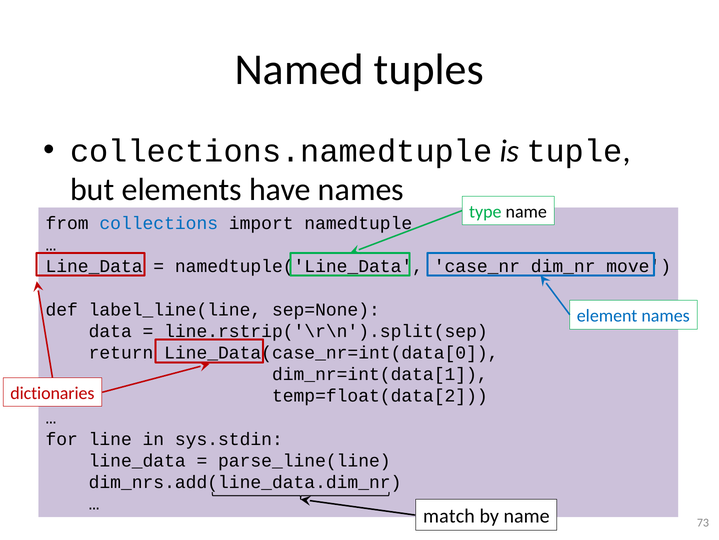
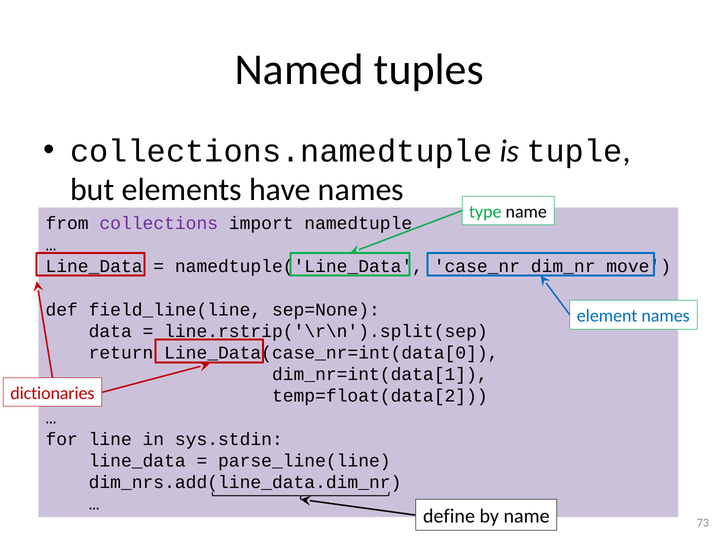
collections colour: blue -> purple (159, 223)
label_line(line: label_line(line -> field_line(line (175, 309)
match: match -> define (449, 516)
